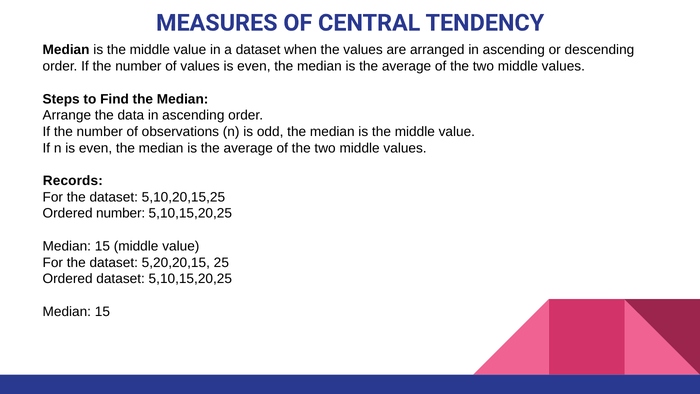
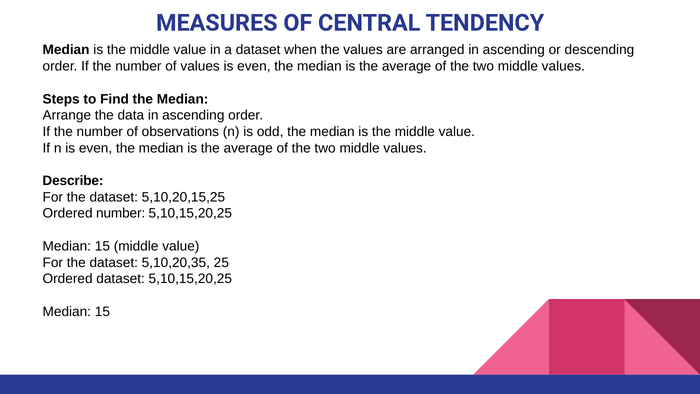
Records: Records -> Describe (73, 181)
5,20,20,15: 5,20,20,15 -> 5,10,20,35 (176, 262)
